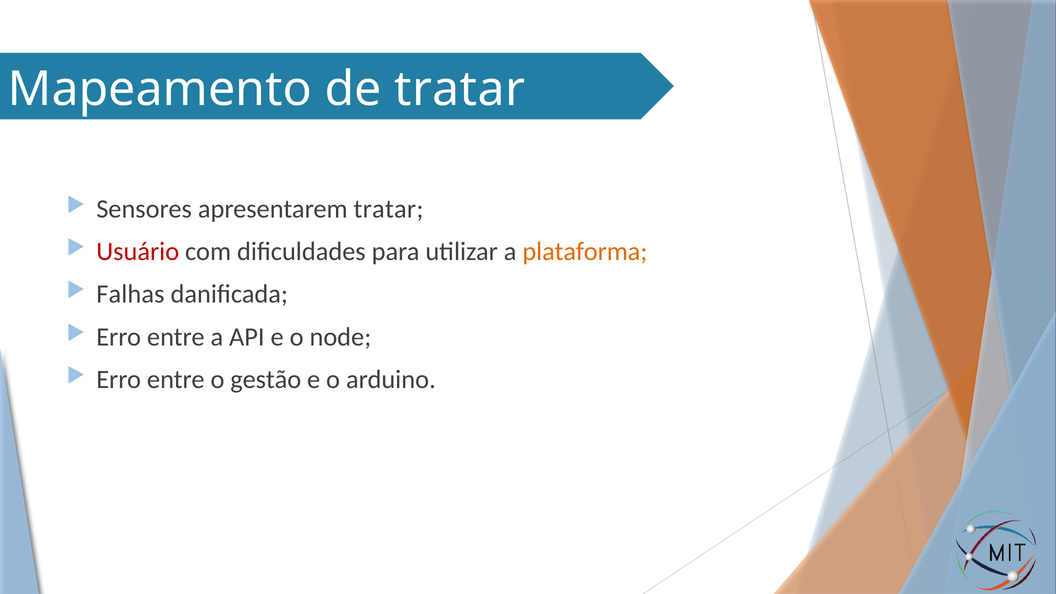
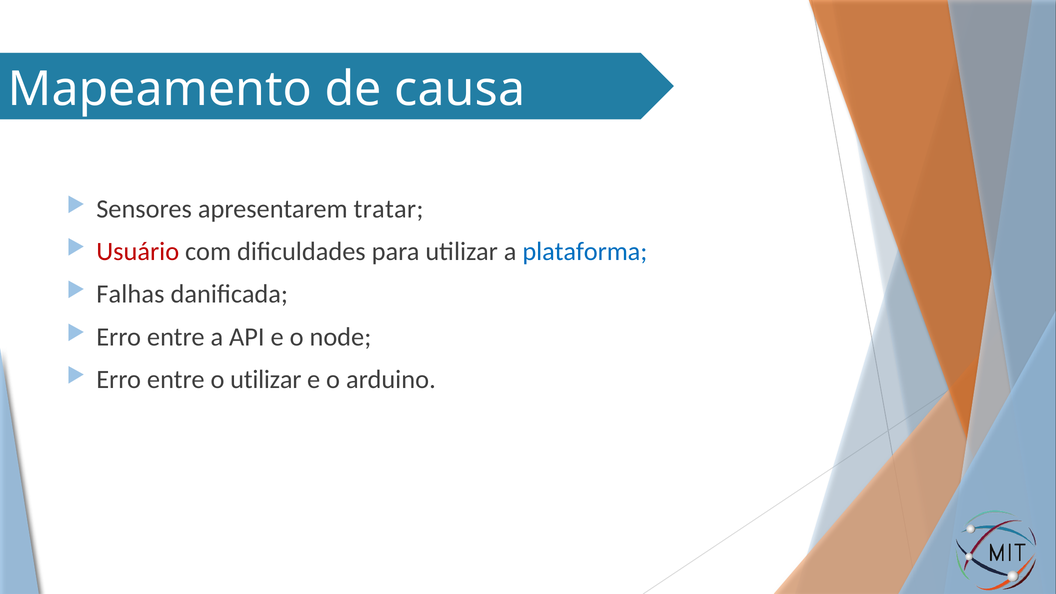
de tratar: tratar -> causa (460, 89)
plataforma colour: orange -> blue (585, 251)
o gestão: gestão -> utilizar (266, 380)
